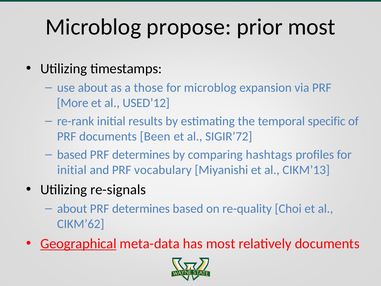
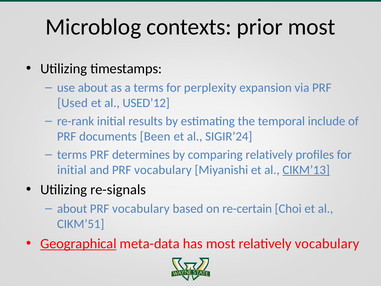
propose: propose -> contexts (189, 27)
a those: those -> terms (149, 88)
for microblog: microblog -> perplexity (210, 88)
More: More -> Used (73, 103)
specific: specific -> include (327, 121)
SIGIR’72: SIGIR’72 -> SIGIR’24 (229, 136)
based: based -> terms (72, 155)
comparing hashtags: hashtags -> relatively (269, 155)
CIKM’13 underline: none -> present (306, 170)
determines: determines -> vocabulary (141, 209)
re-quality: re-quality -> re-certain (247, 209)
CIKM’62: CIKM’62 -> CIKM’51 (81, 224)
relatively documents: documents -> vocabulary (327, 244)
